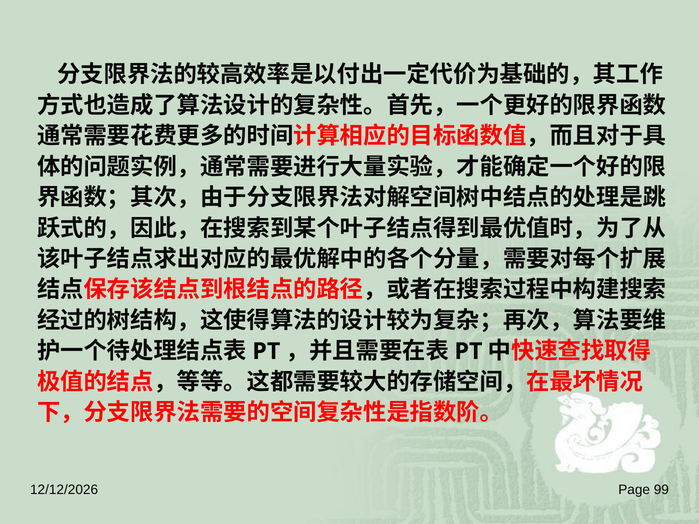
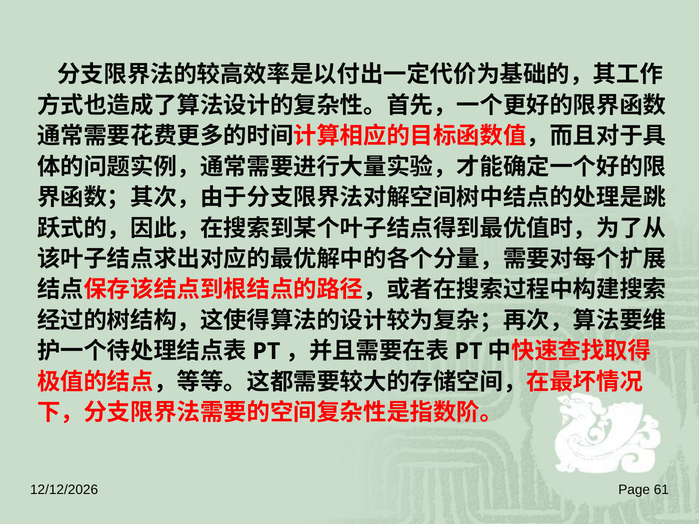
99: 99 -> 61 (661, 490)
